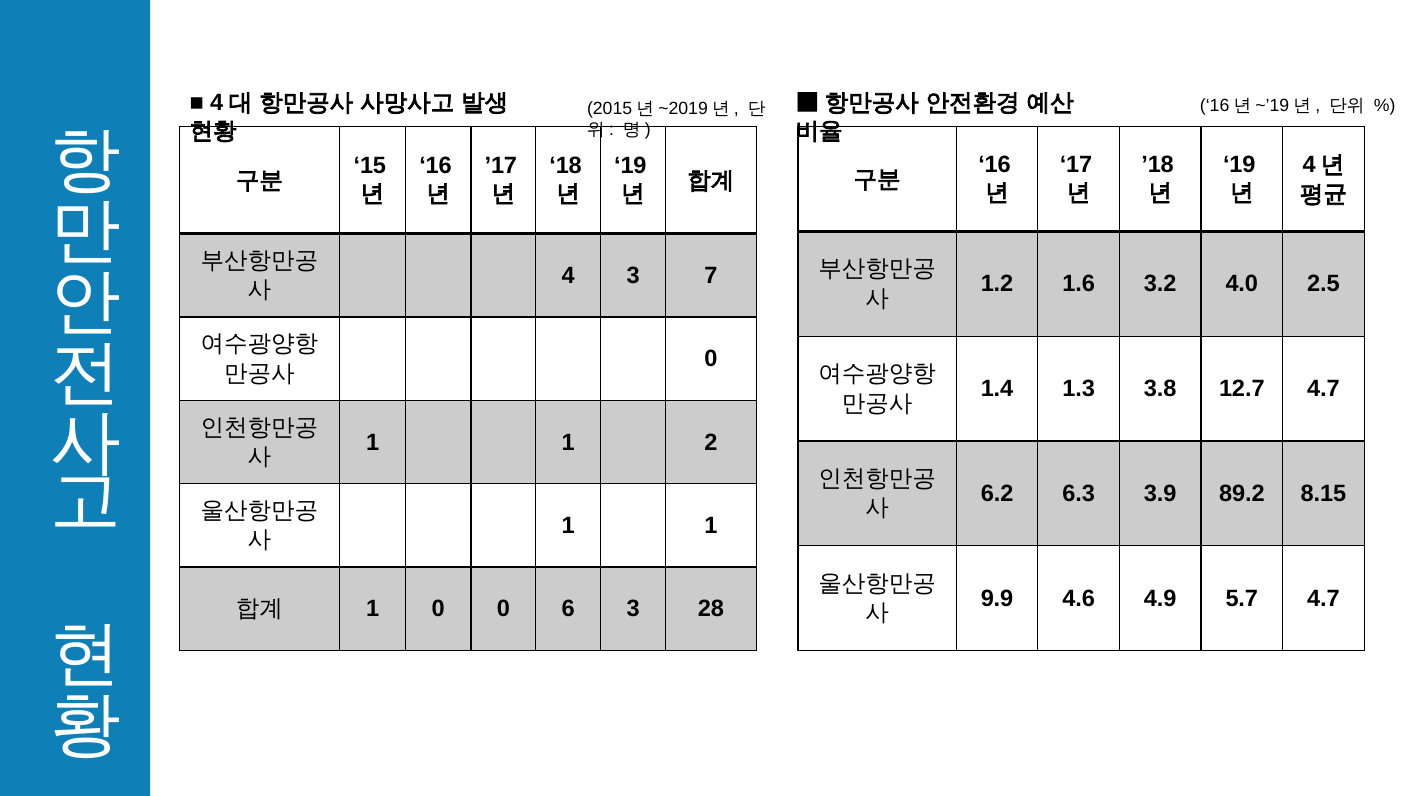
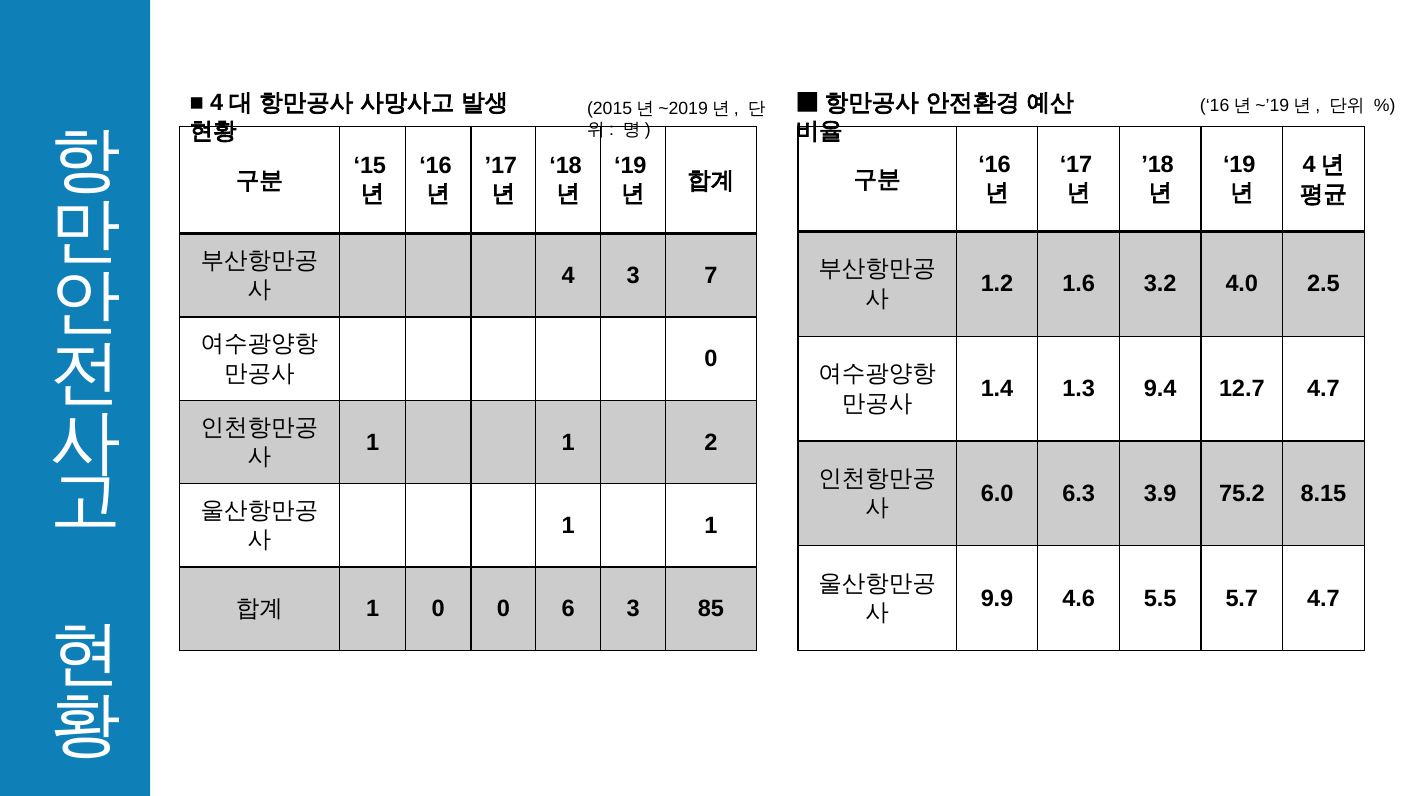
3.8: 3.8 -> 9.4 (1160, 389)
6.2: 6.2 -> 6.0 (997, 494)
89.2: 89.2 -> 75.2 (1242, 494)
4.9: 4.9 -> 5.5 (1160, 598)
28: 28 -> 85 (711, 609)
